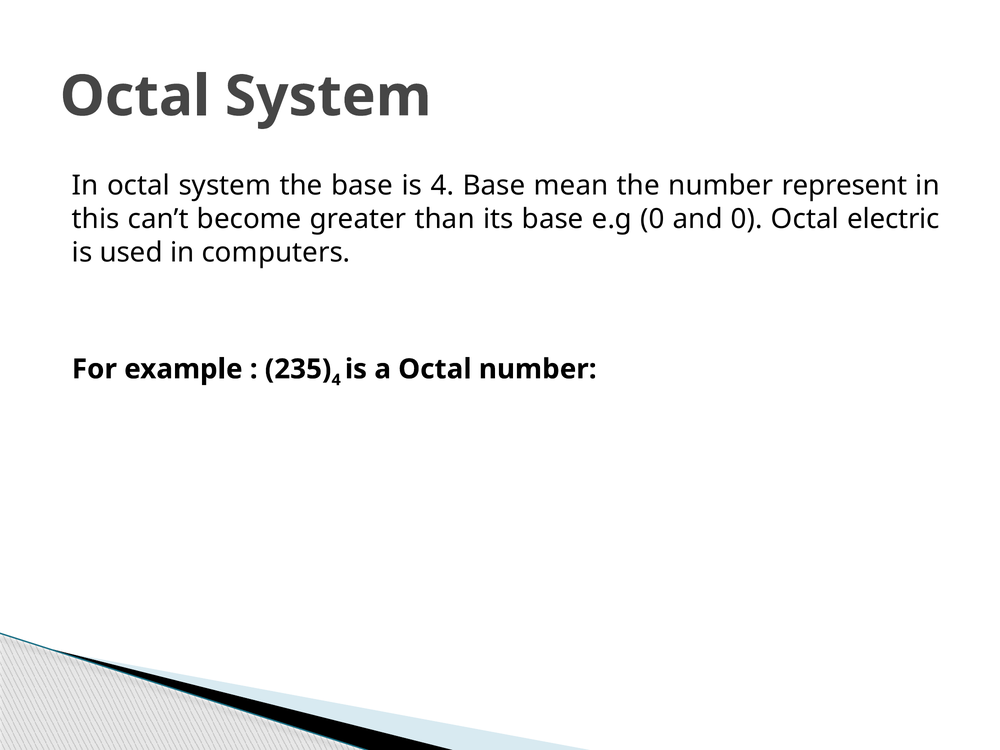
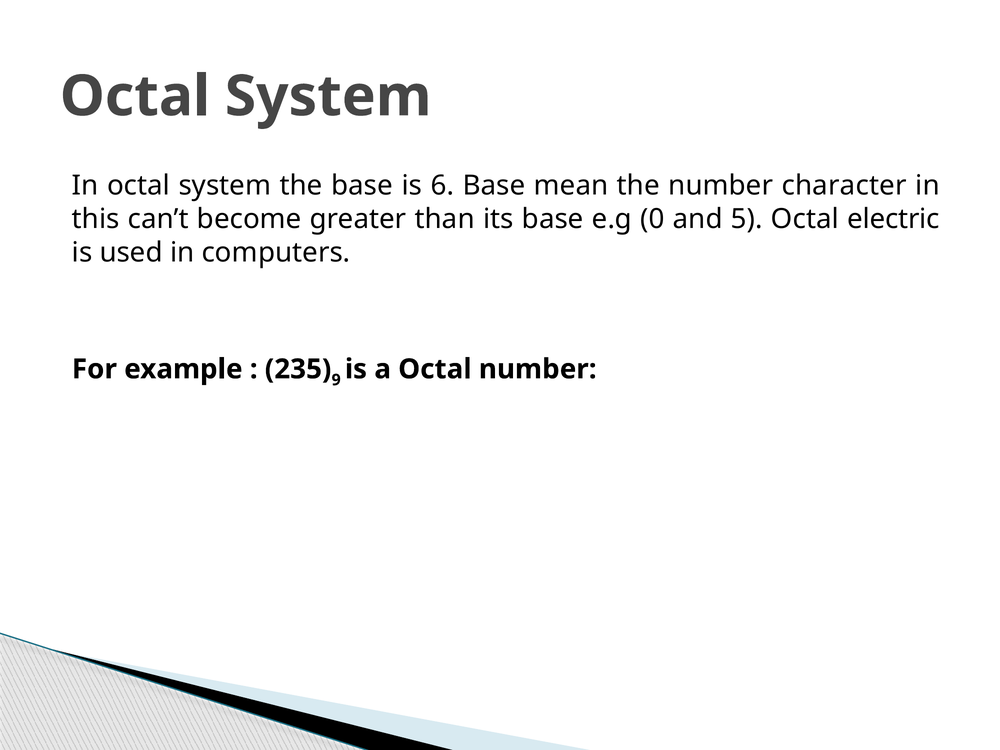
is 4: 4 -> 6 (442, 186)
represent: represent -> character (844, 186)
and 0: 0 -> 5 (747, 219)
4: 4 -> 9 (336, 380)
